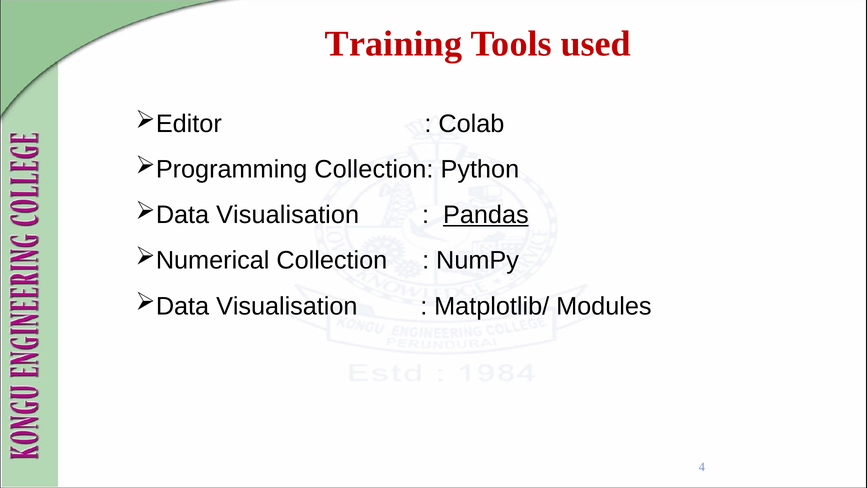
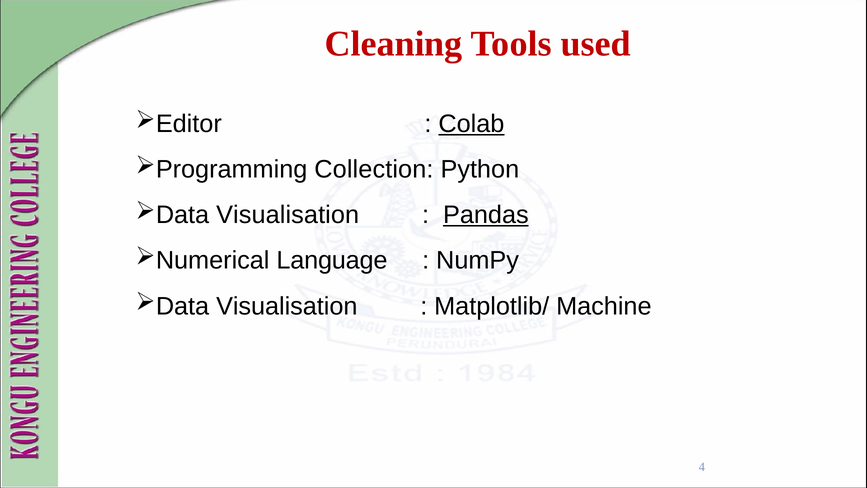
Training: Training -> Cleaning (394, 44)
Colab underline: none -> present (471, 124)
Collection: Collection -> Language (332, 260)
Modules: Modules -> Machine (604, 306)
